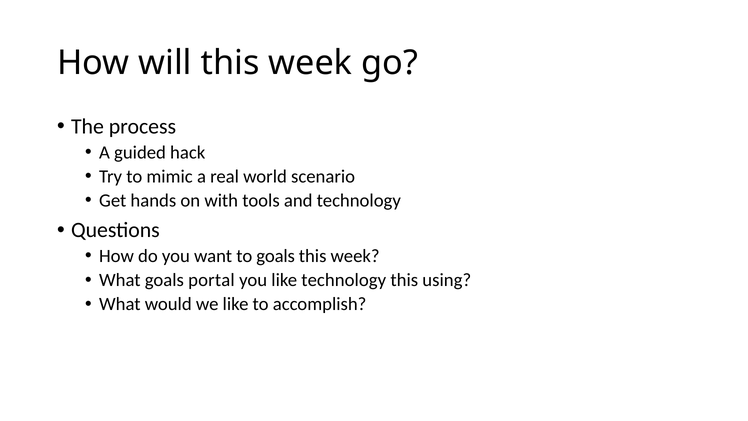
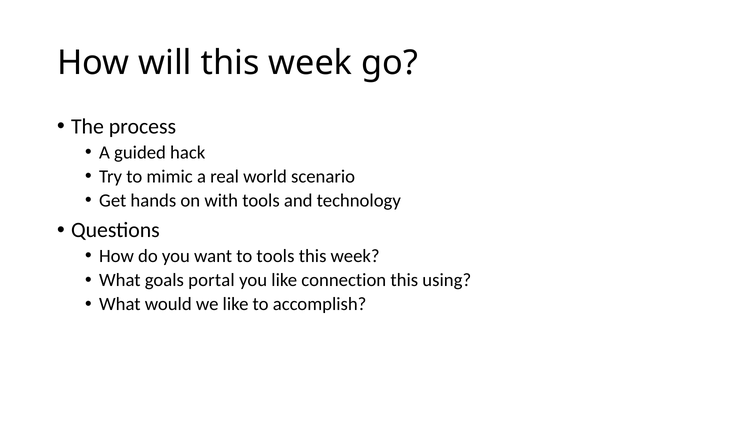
to goals: goals -> tools (275, 256)
like technology: technology -> connection (344, 280)
